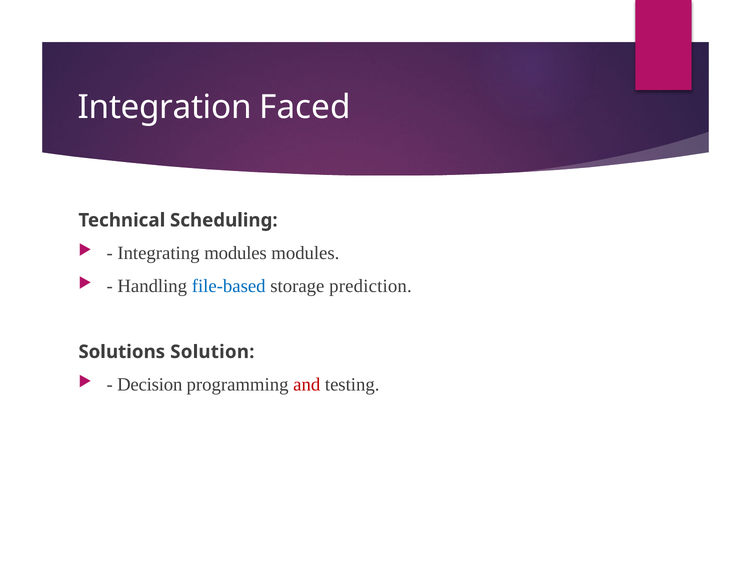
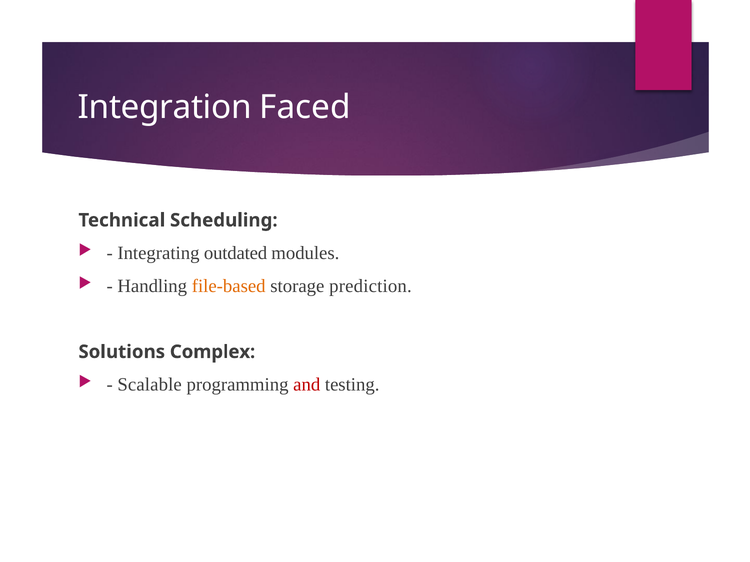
Integrating modules: modules -> outdated (236, 253)
file-based colour: blue -> orange (229, 286)
Solution: Solution -> Complex (213, 352)
Decision: Decision -> Scalable (150, 385)
